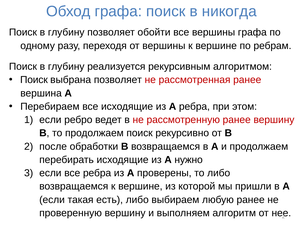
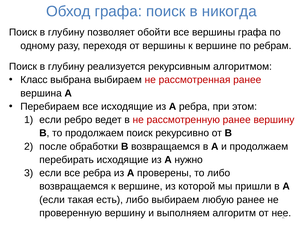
Поиск: Поиск -> Класс (34, 80)
выбрана позволяет: позволяет -> выбираем (118, 80)
